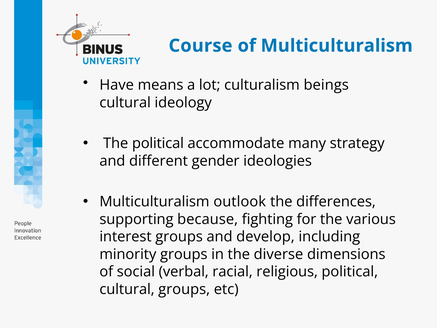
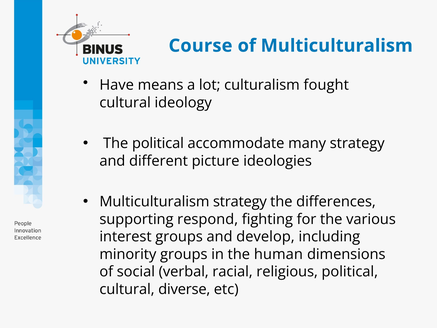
beings: beings -> fought (326, 85)
gender: gender -> picture (216, 161)
Multiculturalism outlook: outlook -> strategy (240, 202)
because: because -> respond (208, 219)
diverse: diverse -> human (278, 254)
cultural groups: groups -> diverse (184, 289)
